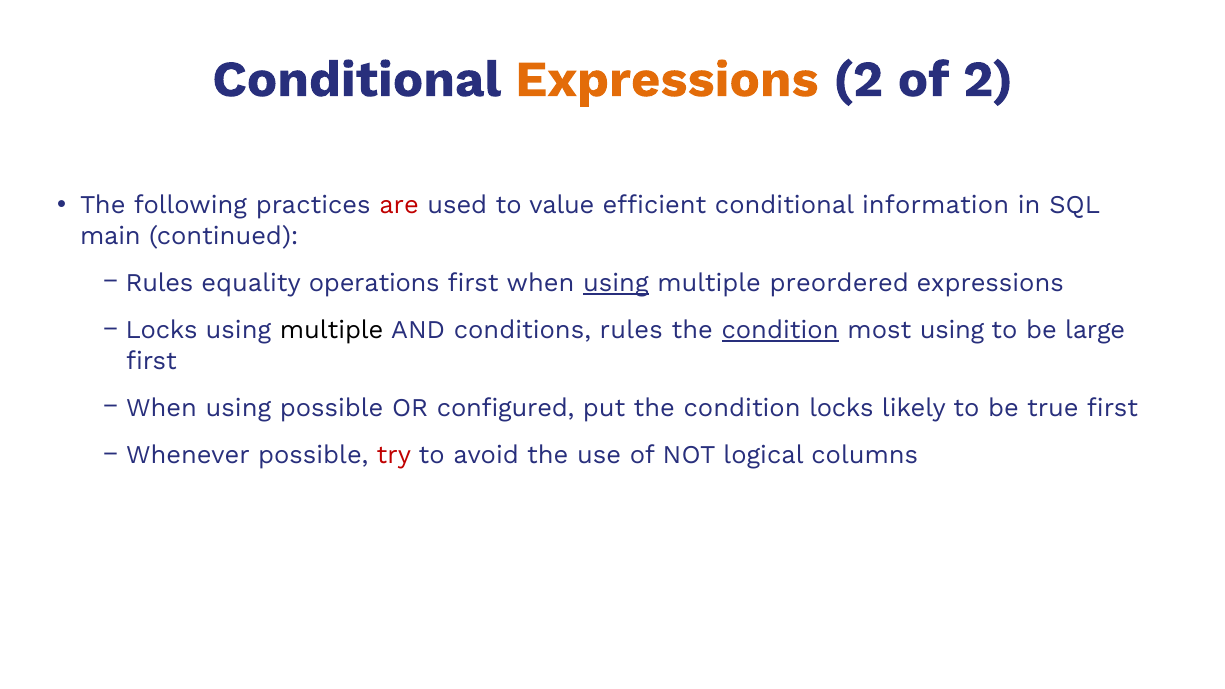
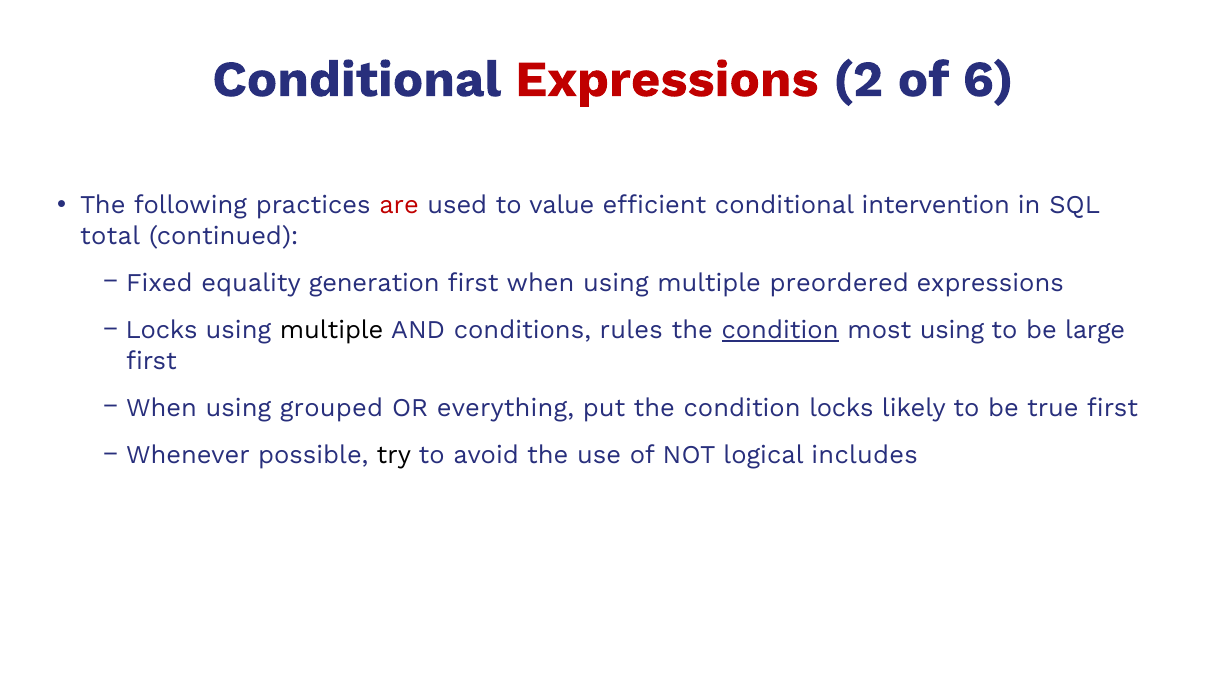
Expressions colour: orange -> red (667, 79)
of 2: 2 -> 6 (988, 79)
information: information -> intervention (936, 205)
main: main -> total (110, 236)
Rules: Rules -> Fixed (159, 283)
operations: operations -> generation (374, 283)
using underline: present -> none (616, 283)
using possible: possible -> grouped (332, 408)
configured: configured -> everything (505, 408)
try colour: red -> black (394, 455)
columns: columns -> includes (865, 455)
